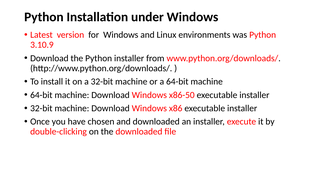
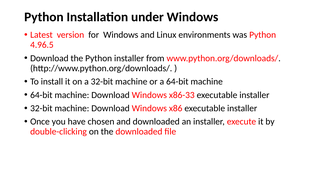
3.10.9: 3.10.9 -> 4.96.5 (42, 45)
x86-50: x86-50 -> x86-33 (182, 95)
